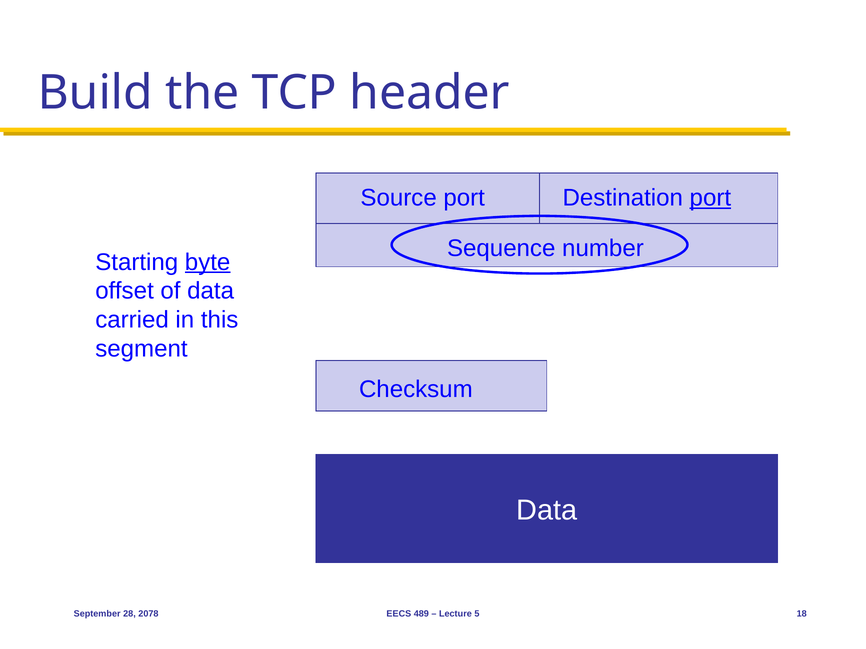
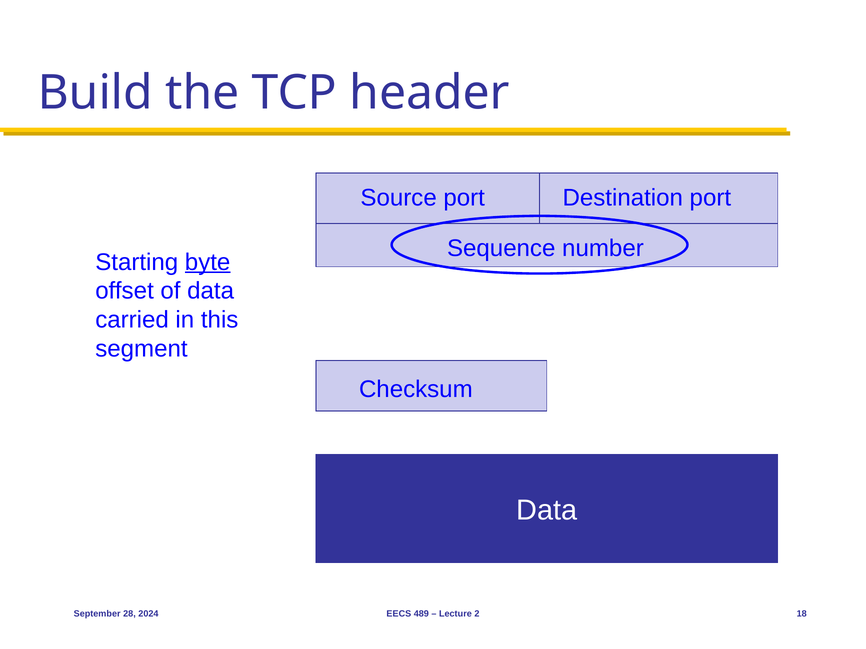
port underline: present -> none (710, 198)
2078: 2078 -> 2024 (148, 614)
5: 5 -> 2 (477, 614)
